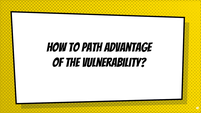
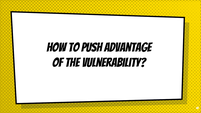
path: path -> push (92, 48)
